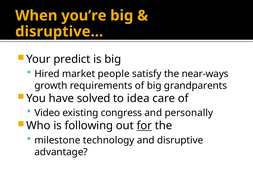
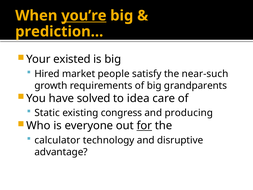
you’re underline: none -> present (84, 16)
disruptive…: disruptive… -> prediction… (59, 32)
predict: predict -> existed (72, 59)
near-ways: near-ways -> near-such (205, 74)
Video: Video -> Static (47, 113)
personally: personally -> producing (189, 113)
following: following -> everyone (89, 125)
milestone: milestone -> calculator (57, 140)
